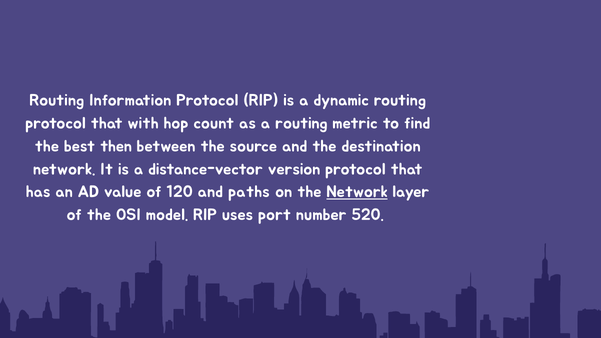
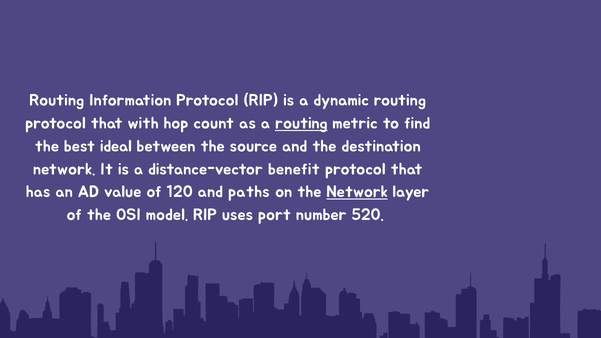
routing underline: none -> present (301, 123)
then: then -> ideal (116, 146)
version: version -> benefit (294, 169)
